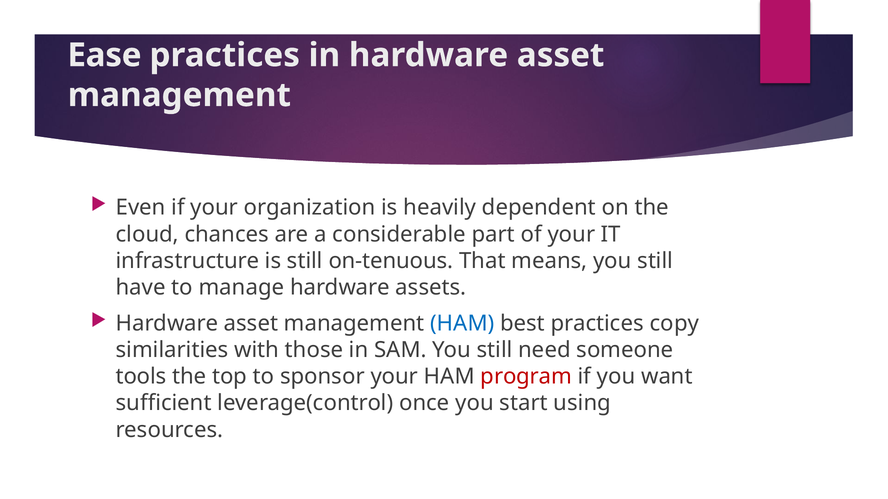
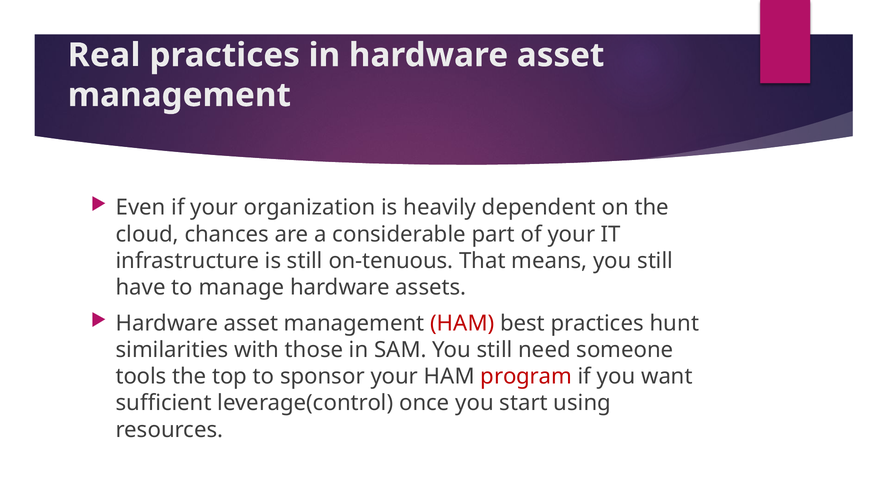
Ease: Ease -> Real (104, 55)
HAM colour: blue -> red (462, 324)
copy: copy -> hunt (674, 324)
